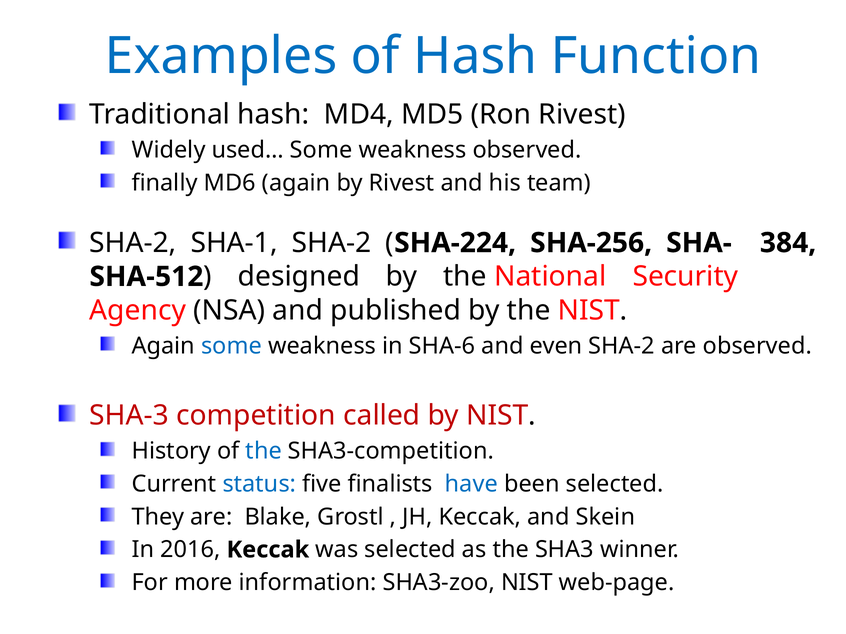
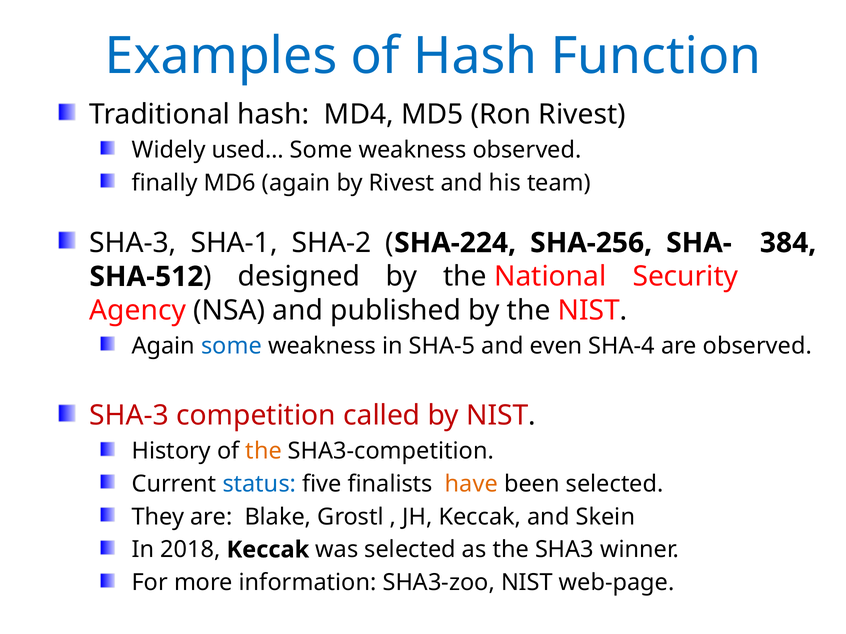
SHA-2: SHA-2 -> SHA-3 (133, 243)
SHA-6: SHA-6 -> SHA-5 (442, 346)
even SHA-2: SHA-2 -> SHA-4 (622, 346)
the colour: blue -> orange (264, 451)
have colour: blue -> orange (471, 484)
2016: 2016 -> 2018 (190, 550)
